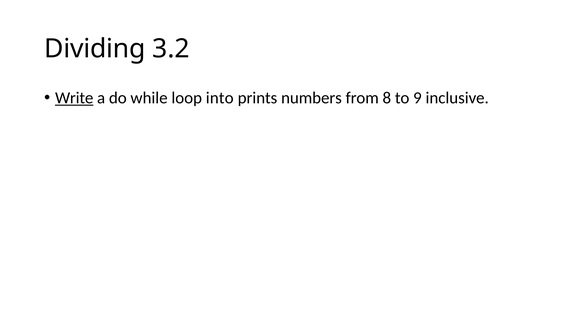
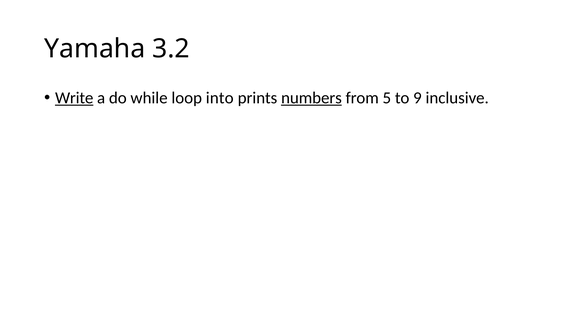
Dividing: Dividing -> Yamaha (95, 49)
numbers underline: none -> present (311, 98)
8: 8 -> 5 (387, 98)
